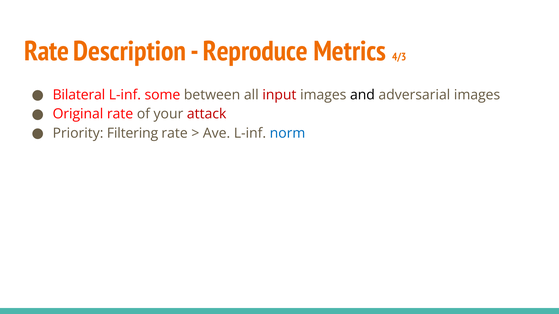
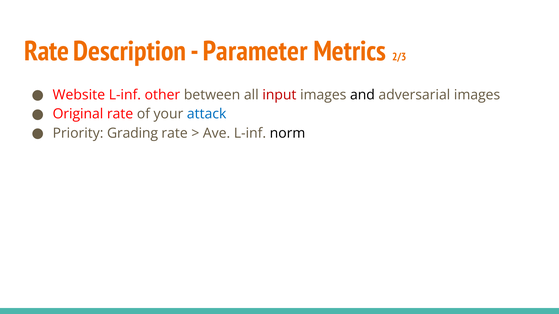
Reproduce: Reproduce -> Parameter (255, 52)
4/3: 4/3 -> 2/3 (399, 57)
Bilateral: Bilateral -> Website (79, 95)
some: some -> other (162, 95)
attack colour: red -> blue (207, 114)
Filtering: Filtering -> Grading (133, 133)
norm colour: blue -> black (288, 133)
